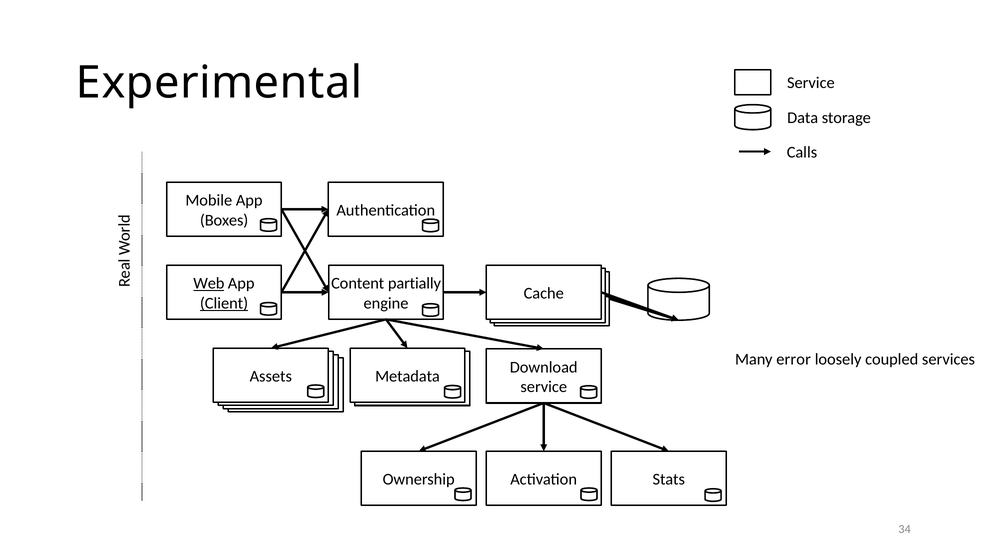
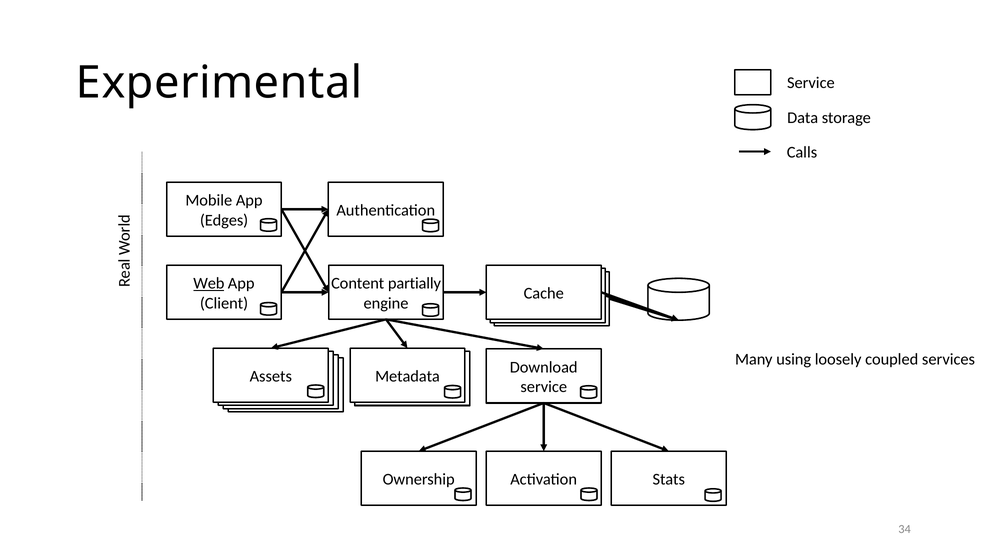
Boxes: Boxes -> Edges (224, 221)
Client underline: present -> none (224, 304)
error: error -> using (794, 360)
